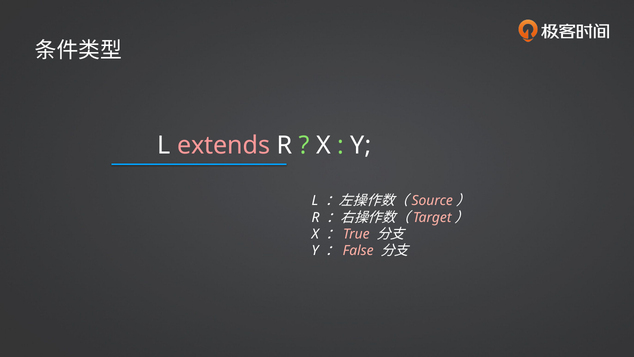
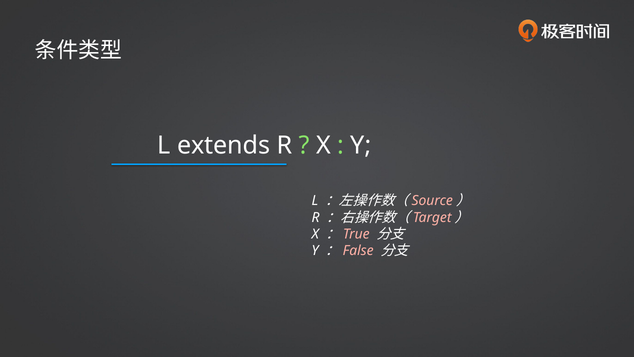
extends colour: pink -> white (224, 146)
